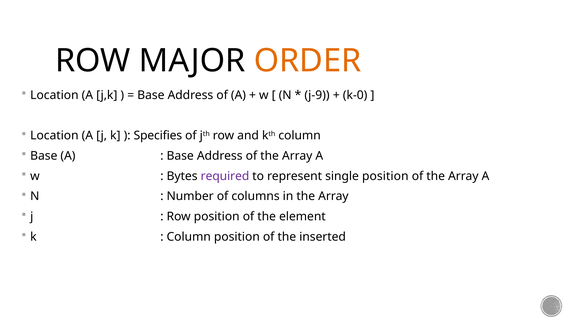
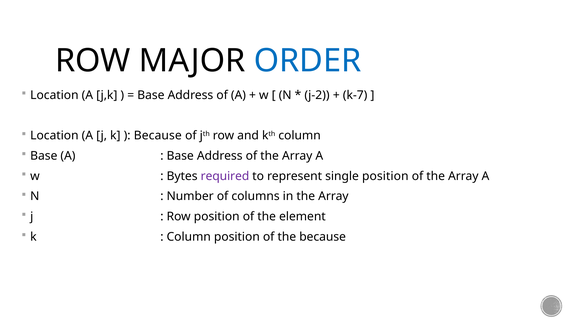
ORDER colour: orange -> blue (308, 61)
j-9: j-9 -> j-2 (317, 95)
k-0: k-0 -> k-7 (355, 95)
Specifies: Specifies -> Because (158, 136)
the inserted: inserted -> because (323, 237)
